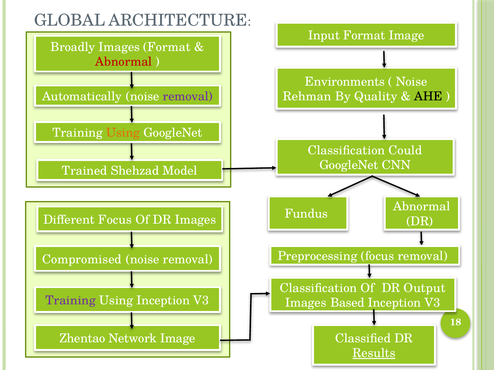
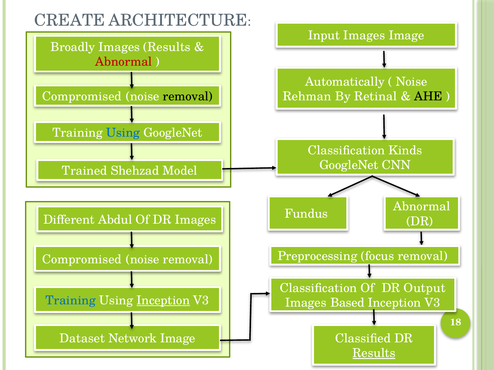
GLOBAL: GLOBAL -> CREATE (70, 21)
Input Format: Format -> Images (364, 36)
Images Format: Format -> Results (167, 47)
Environments: Environments -> Automatically (345, 82)
Automatically: Automatically -> Compromised (82, 97)
removal colour: purple -> black (188, 97)
Quality: Quality -> Retinal (376, 97)
Using colour: orange -> blue (123, 133)
Could: Could -> Kinds (405, 150)
Different Focus: Focus -> Abdul (115, 220)
Training colour: purple -> blue (71, 301)
Inception underline: none -> present (163, 301)
Zhentao: Zhentao -> Dataset (82, 339)
